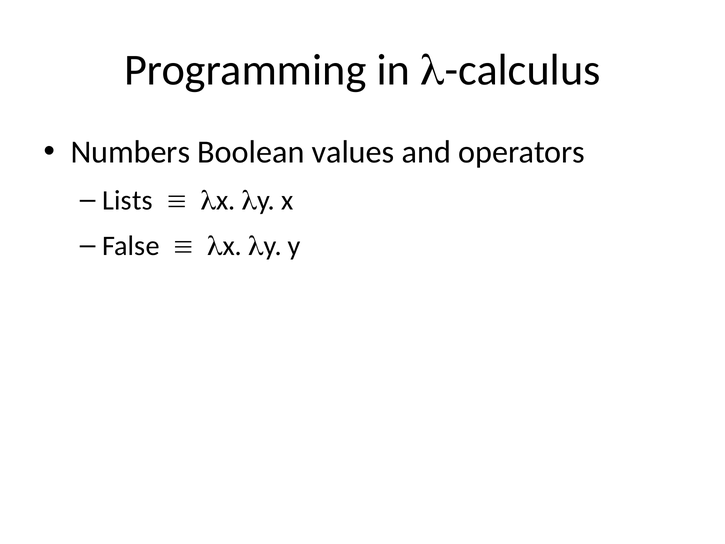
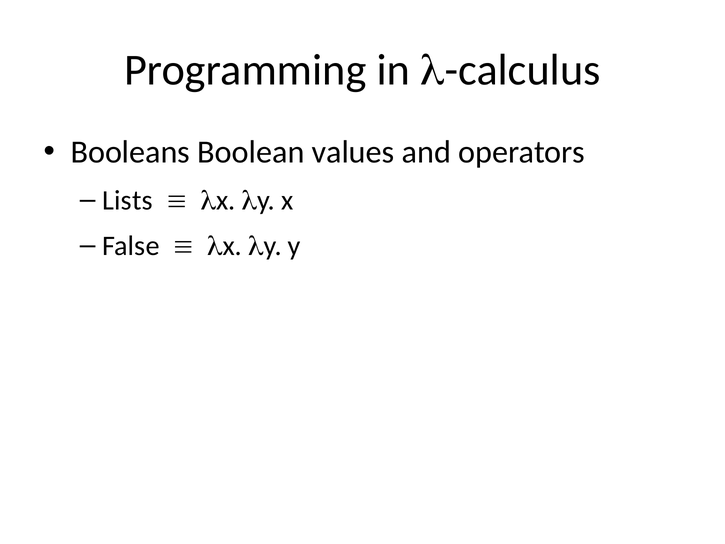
Numbers: Numbers -> Booleans (130, 152)
